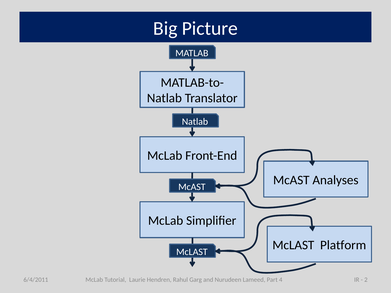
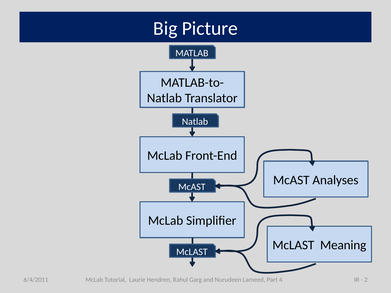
Platform: Platform -> Meaning (343, 245)
